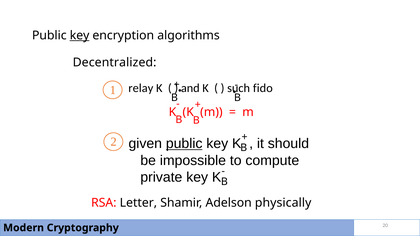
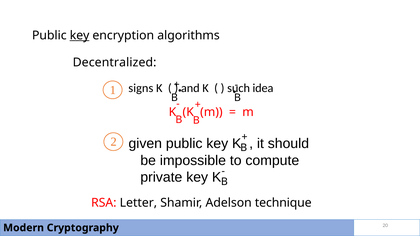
relay: relay -> signs (141, 88)
fido: fido -> idea (263, 88)
public underline: present -> none (184, 144)
physically: physically -> technique (283, 203)
